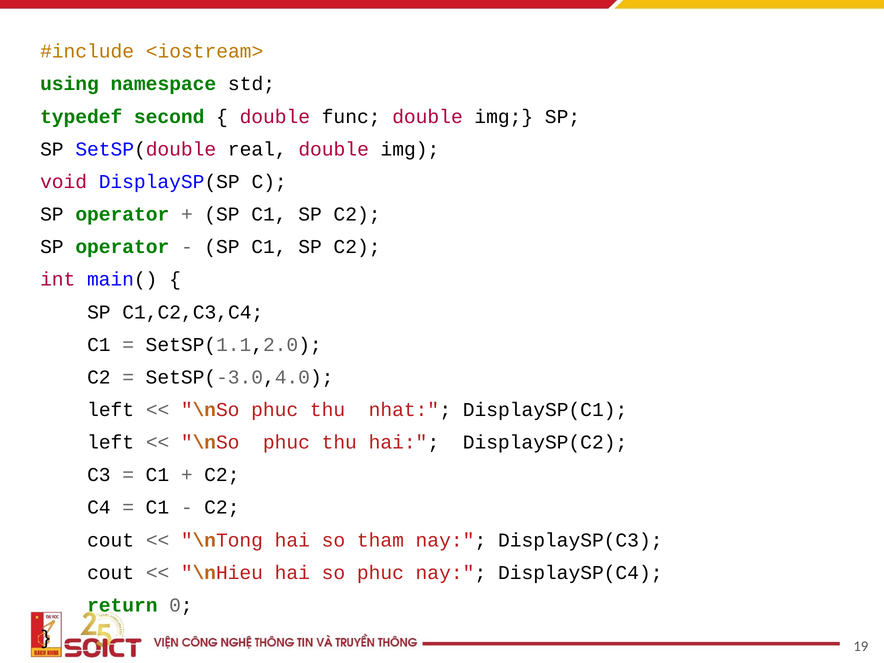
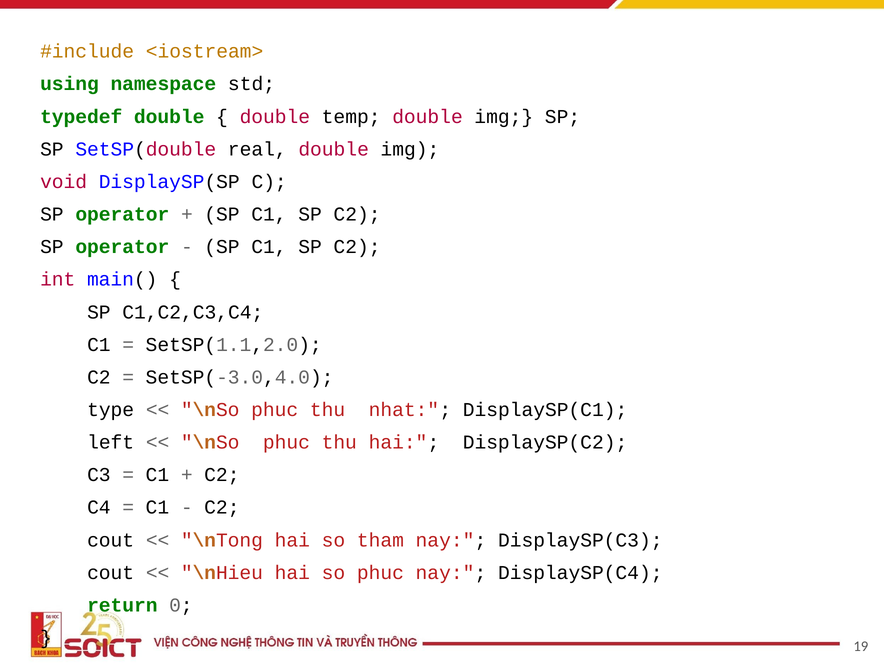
typedef second: second -> double (169, 117)
func: func -> temp (351, 117)
left: left -> type (111, 410)
